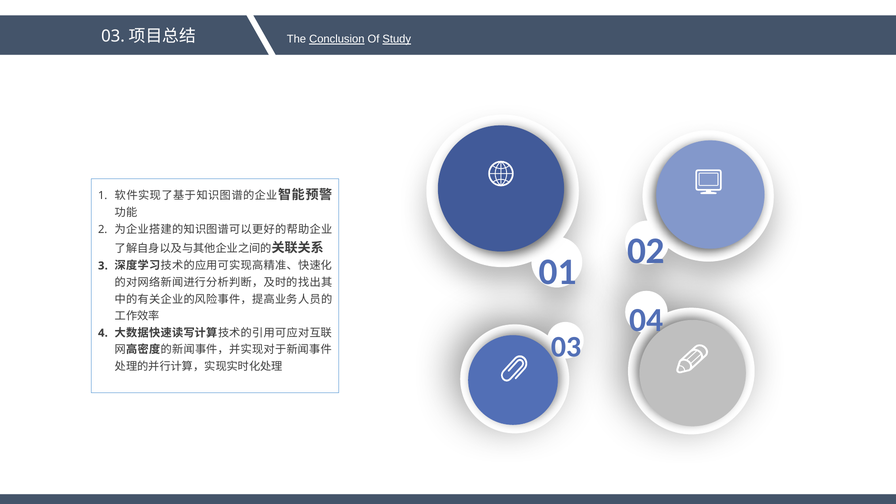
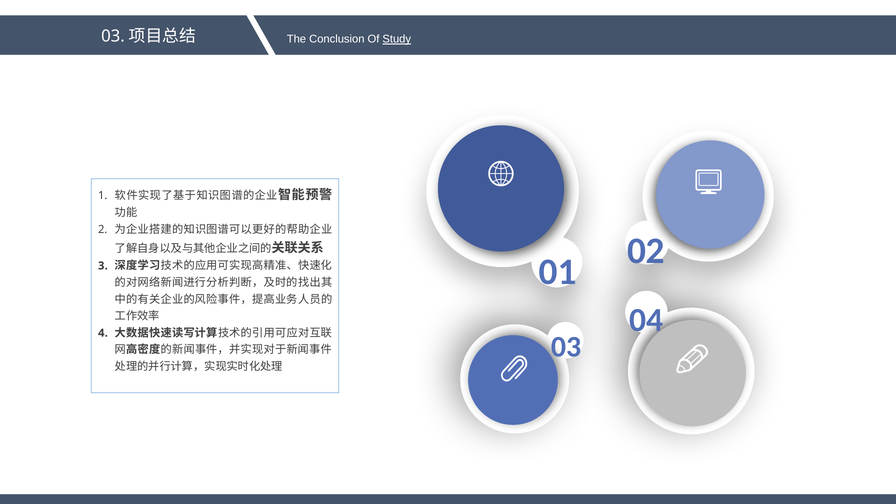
Conclusion underline: present -> none (337, 39)
